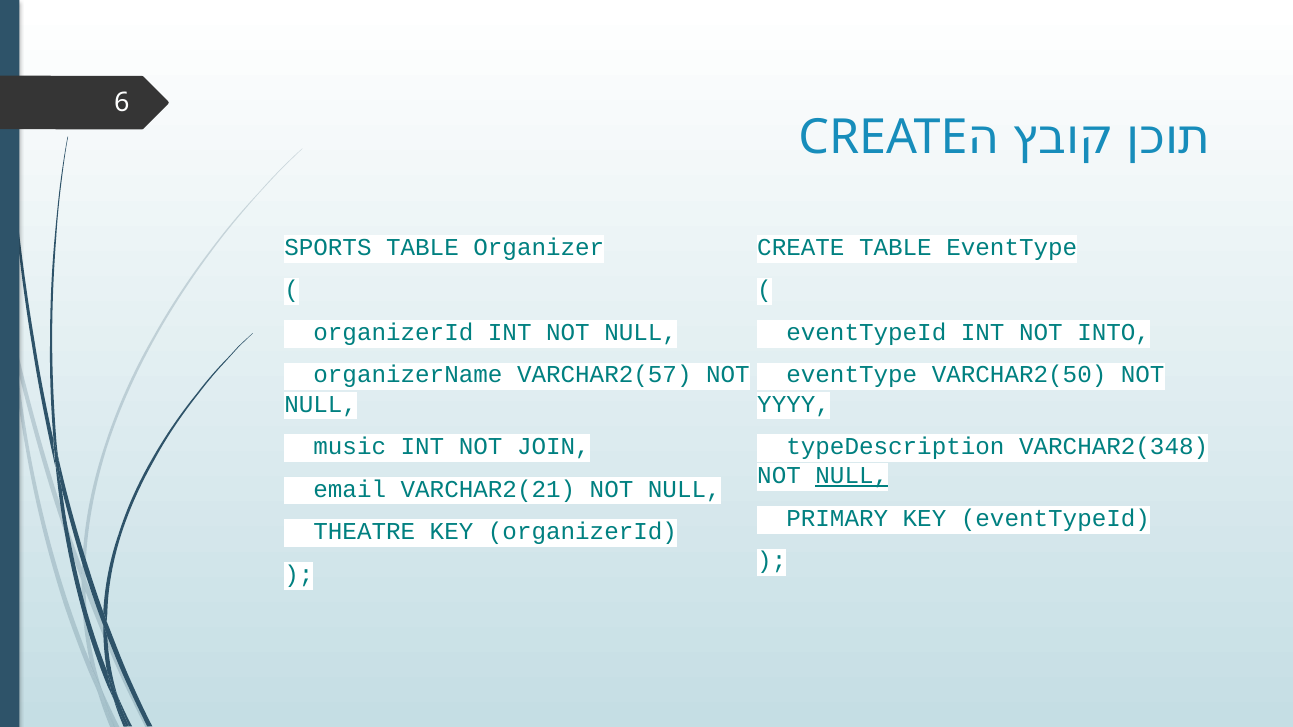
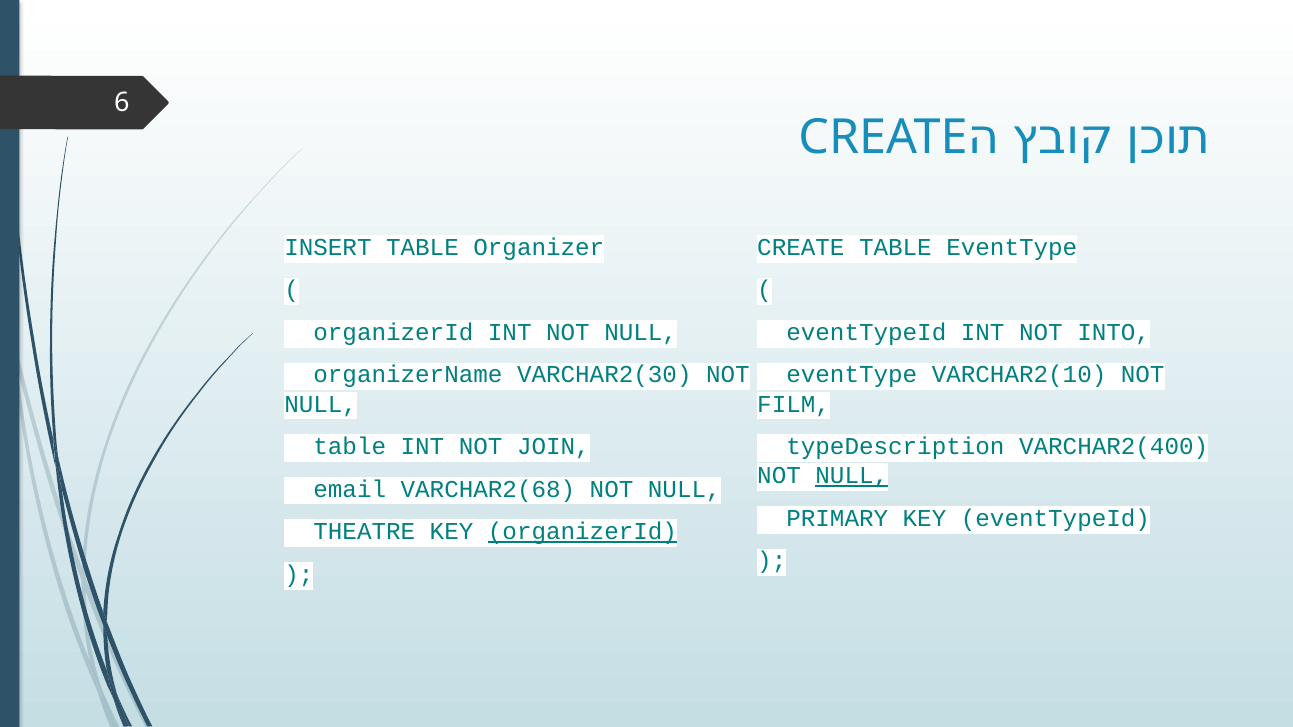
SPORTS: SPORTS -> INSERT (328, 247)
VARCHAR2(57: VARCHAR2(57 -> VARCHAR2(30 (604, 375)
VARCHAR2(50: VARCHAR2(50 -> VARCHAR2(10 (1019, 375)
YYYY: YYYY -> FILM (794, 404)
music: music -> table (350, 447)
VARCHAR2(348: VARCHAR2(348 -> VARCHAR2(400 (1114, 447)
VARCHAR2(21: VARCHAR2(21 -> VARCHAR2(68 (488, 489)
organizerId underline: none -> present (582, 532)
